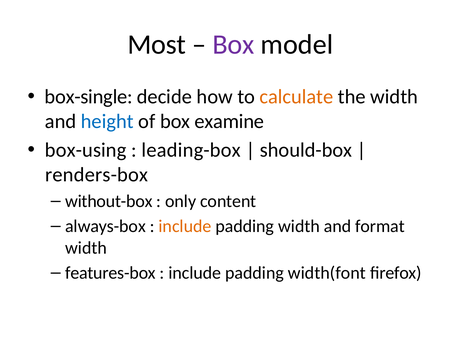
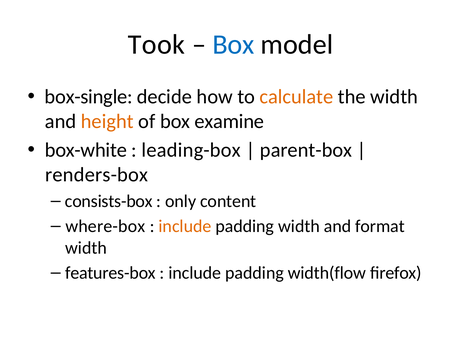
Most: Most -> Took (156, 45)
Box colour: purple -> blue (233, 45)
height colour: blue -> orange (107, 121)
box-using: box-using -> box-white (86, 150)
should-box: should-box -> parent-box (306, 150)
without-box: without-box -> consists-box (109, 201)
always-box: always-box -> where-box (105, 226)
width(font: width(font -> width(flow (327, 273)
